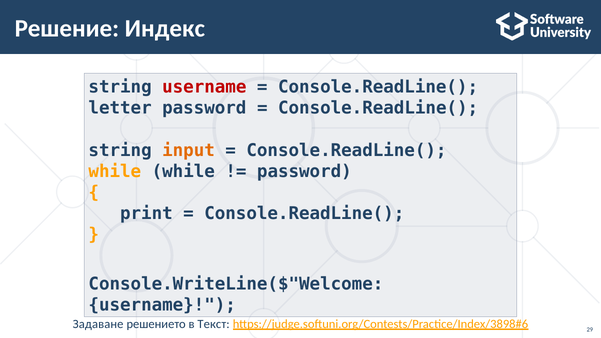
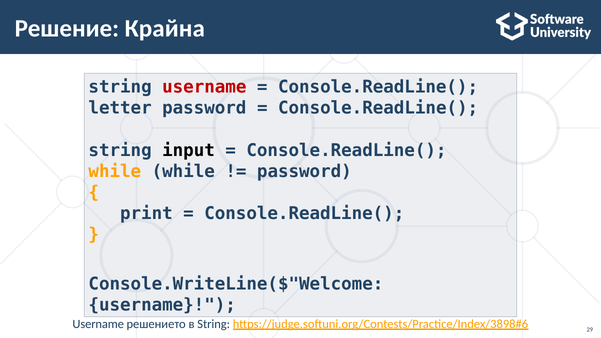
Индекс: Индекс -> Крайна (165, 28)
input colour: orange -> black (189, 150)
Задаване: Задаване -> Username (98, 324)
в Текст: Текст -> String (214, 324)
